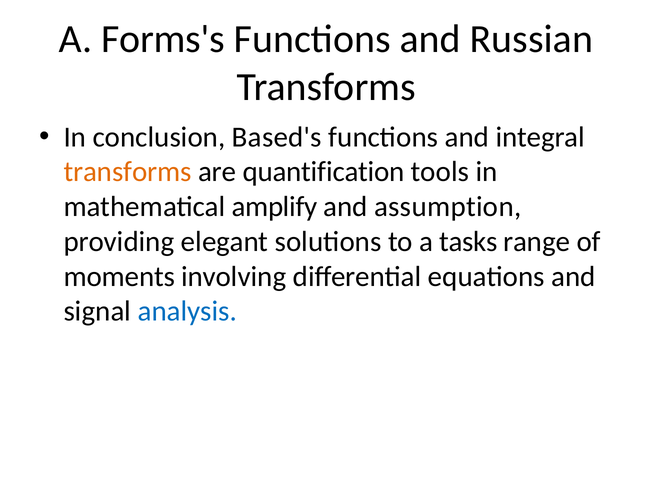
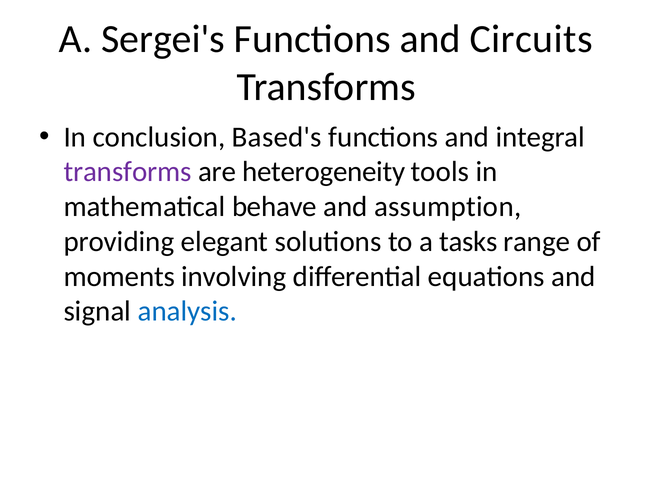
Forms's: Forms's -> Sergei's (163, 39)
Russian: Russian -> Circuits (531, 39)
transforms colour: orange -> purple (128, 172)
quantification: quantification -> heterogeneity (324, 172)
amplify: amplify -> behave (274, 207)
